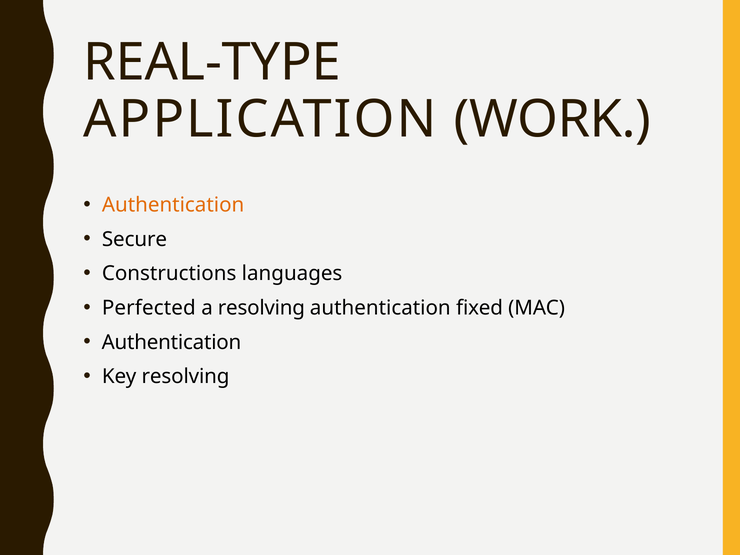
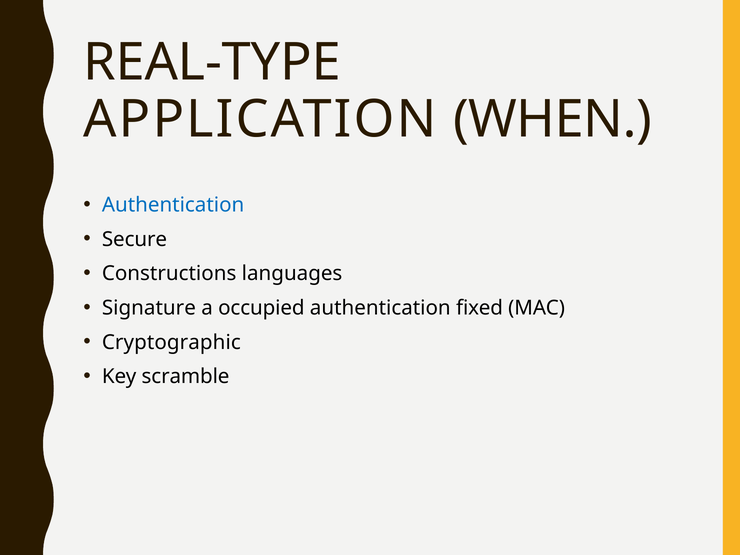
WORK: WORK -> WHEN (553, 119)
Authentication colour: orange -> blue (173, 205)
Perfected: Perfected -> Signature (149, 308)
a resolving: resolving -> occupied (261, 308)
Authentication: Authentication -> Cryptographic (171, 342)
Key resolving: resolving -> scramble (186, 377)
